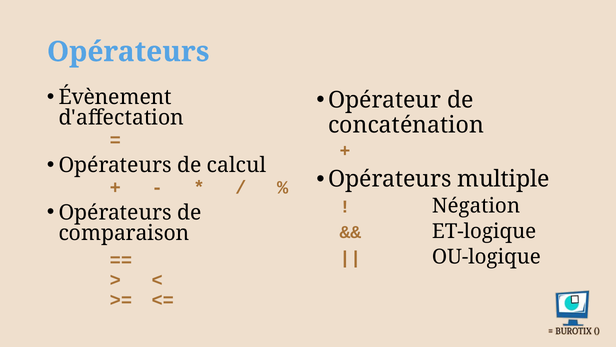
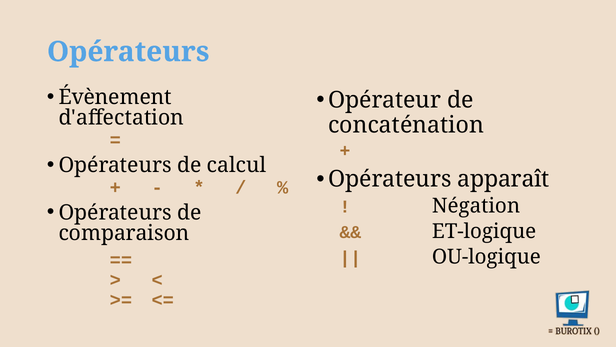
multiple: multiple -> apparaît (504, 179)
